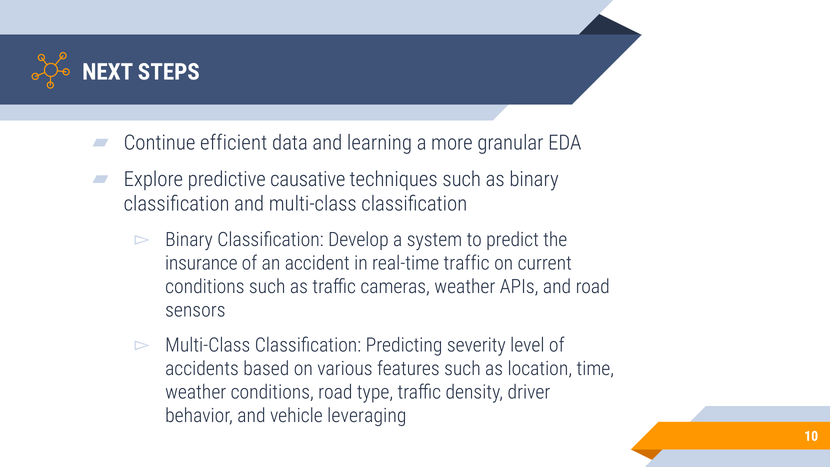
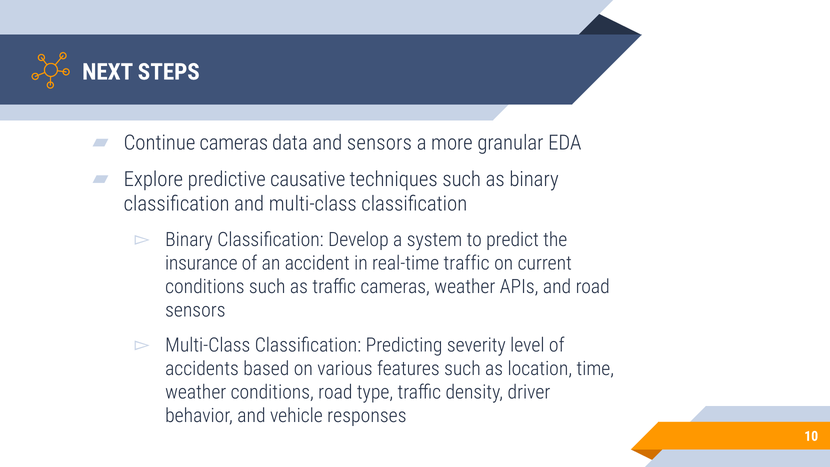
Continue efficient: efficient -> cameras (234, 143)
and learning: learning -> sensors (379, 143)
leveraging: leveraging -> responses (367, 416)
